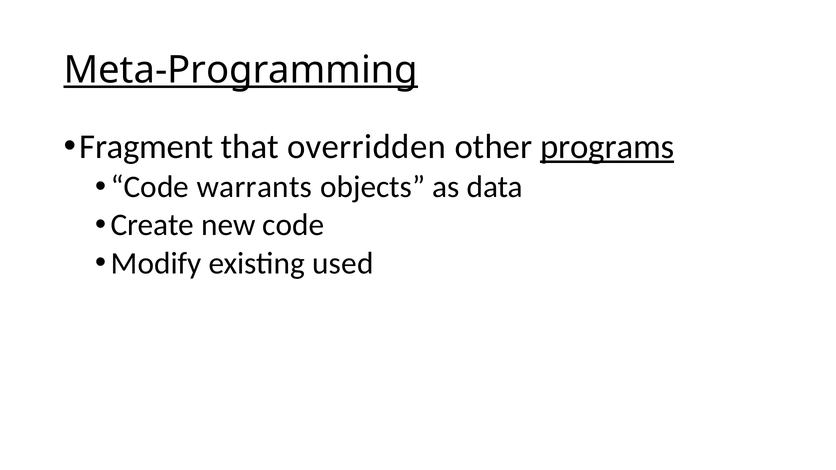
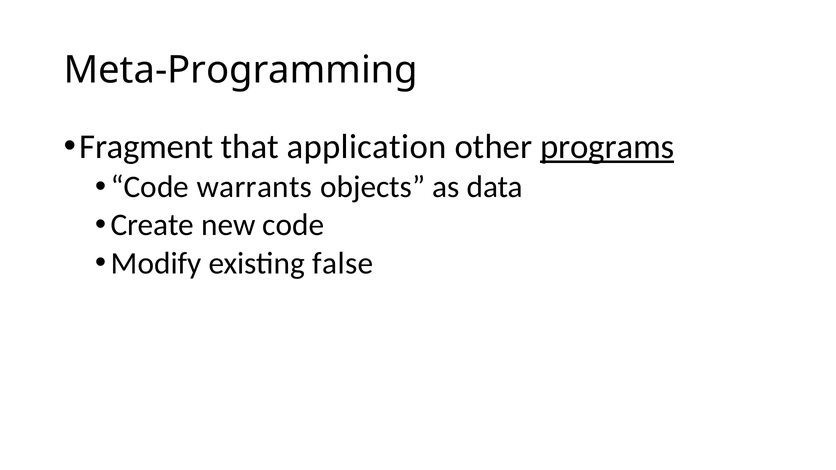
Meta-Programming underline: present -> none (241, 70)
overridden: overridden -> application (367, 147)
used: used -> false (343, 263)
